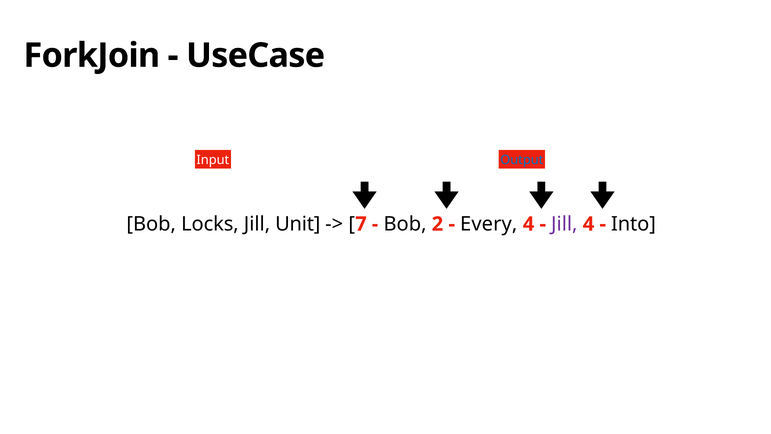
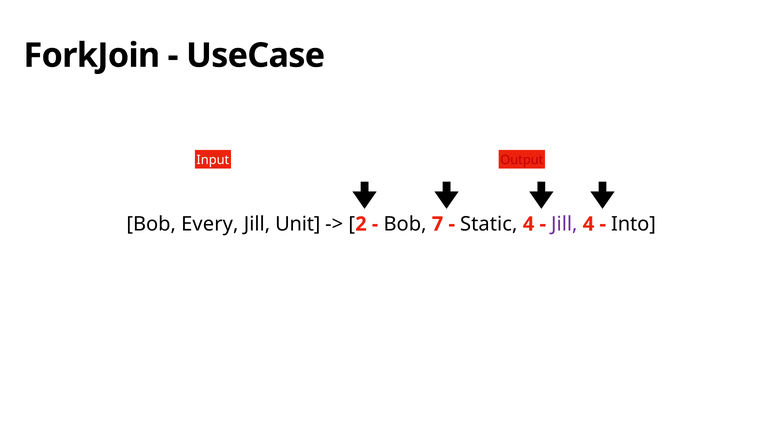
Output colour: blue -> red (522, 160)
Locks: Locks -> Every (210, 224)
7: 7 -> 2 (361, 224)
2: 2 -> 7 (437, 224)
Every: Every -> Static (489, 224)
